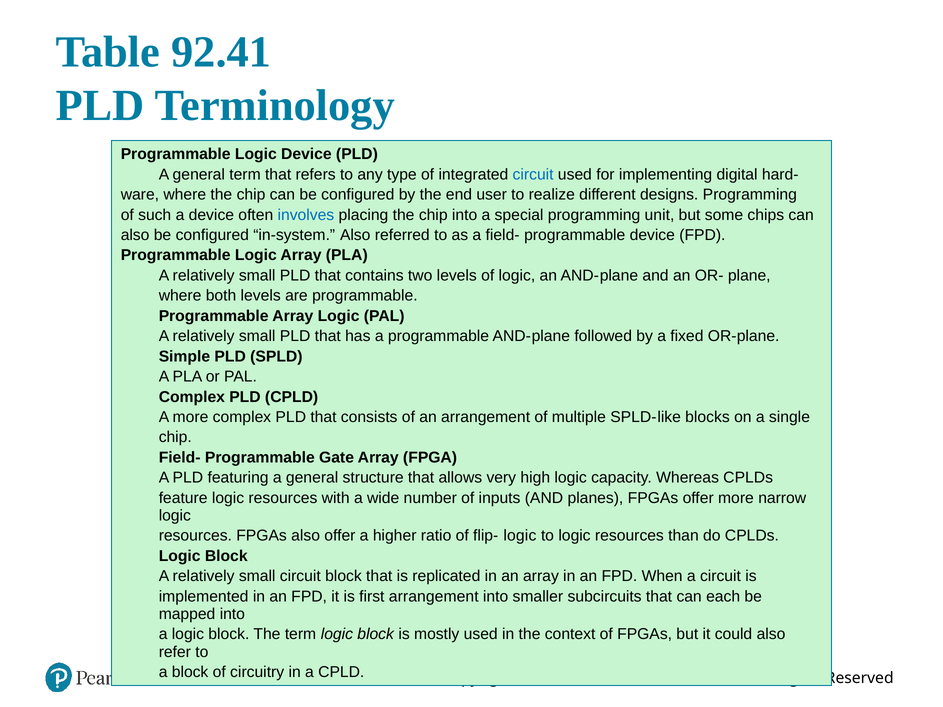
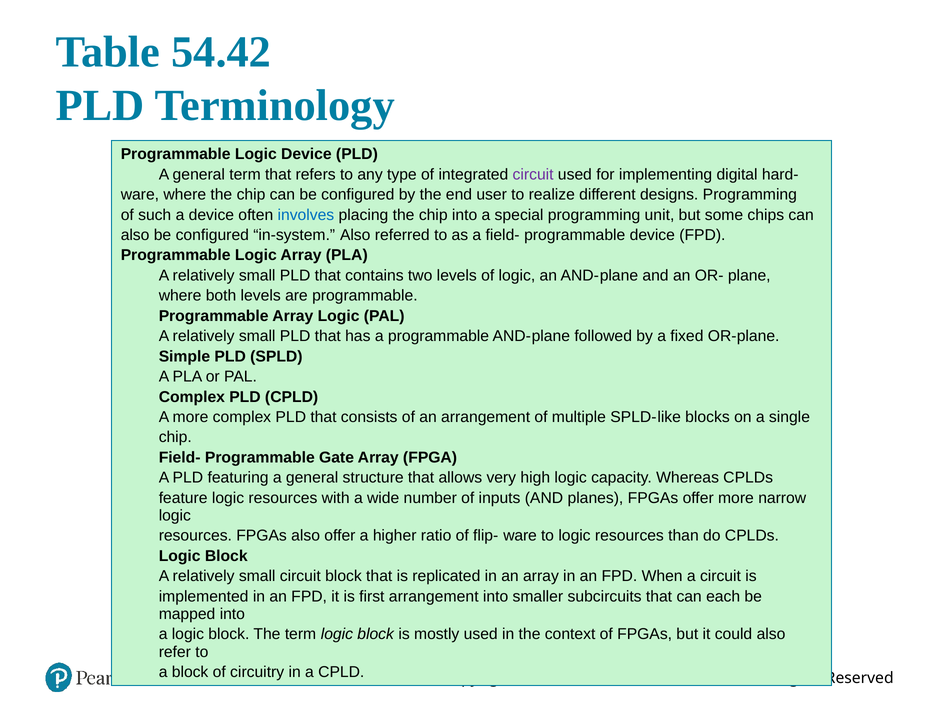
92.41: 92.41 -> 54.42 (221, 52)
circuit colour: blue -> purple (533, 174)
flip- logic: logic -> ware (520, 536)
